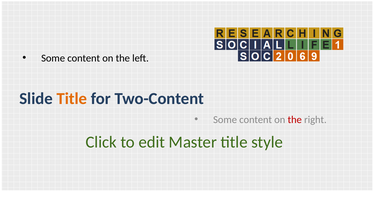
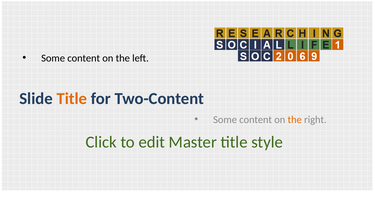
the colour: red -> orange (295, 120)
